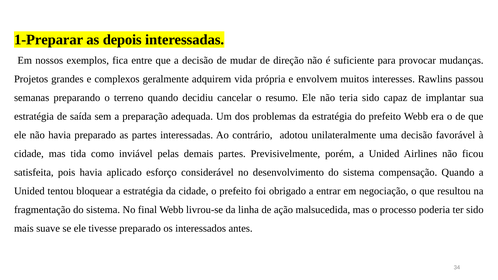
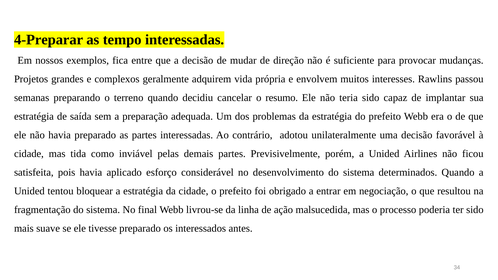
1-Preparar: 1-Preparar -> 4-Preparar (49, 40)
depois: depois -> tempo (122, 40)
compensação: compensação -> determinados (408, 173)
